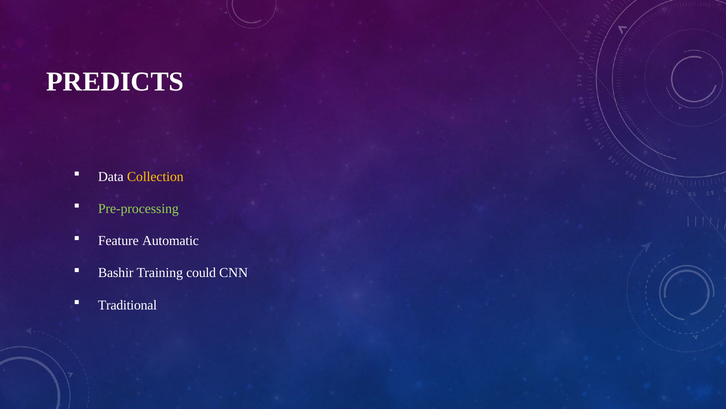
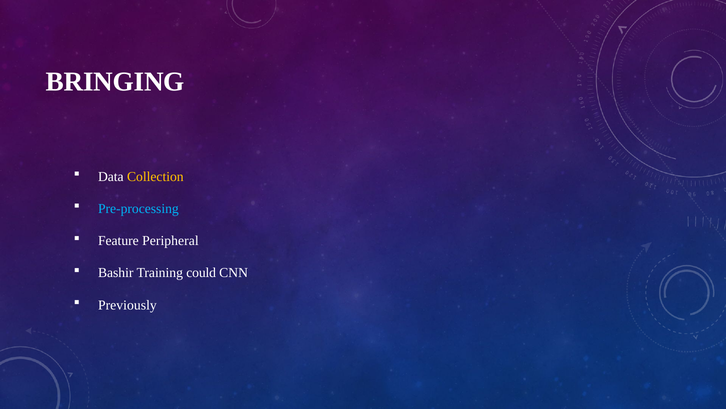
PREDICTS: PREDICTS -> BRINGING (115, 82)
Pre-processing colour: light green -> light blue (138, 208)
Automatic: Automatic -> Peripheral (170, 240)
Traditional: Traditional -> Previously (127, 305)
